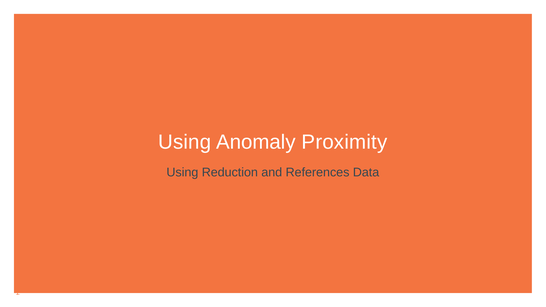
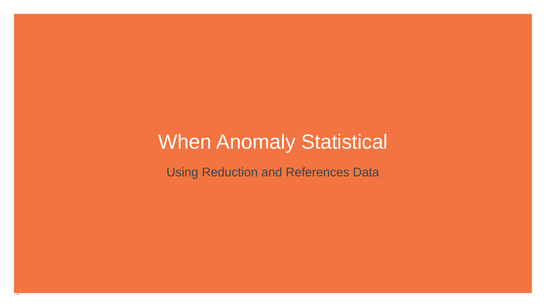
Using: Using -> When (185, 142)
Proximity: Proximity -> Statistical (345, 142)
